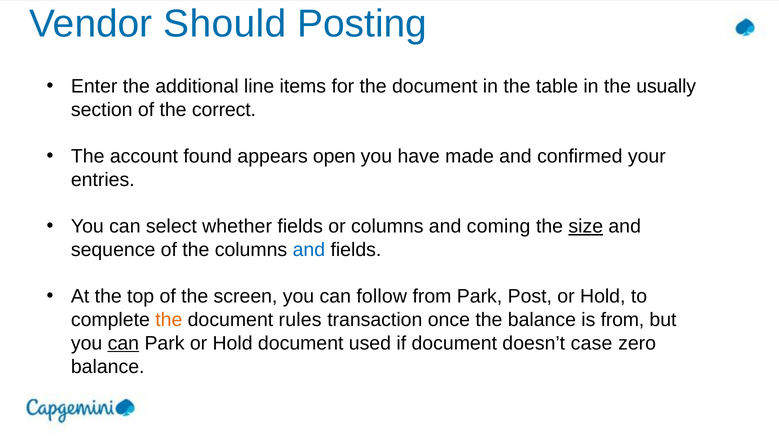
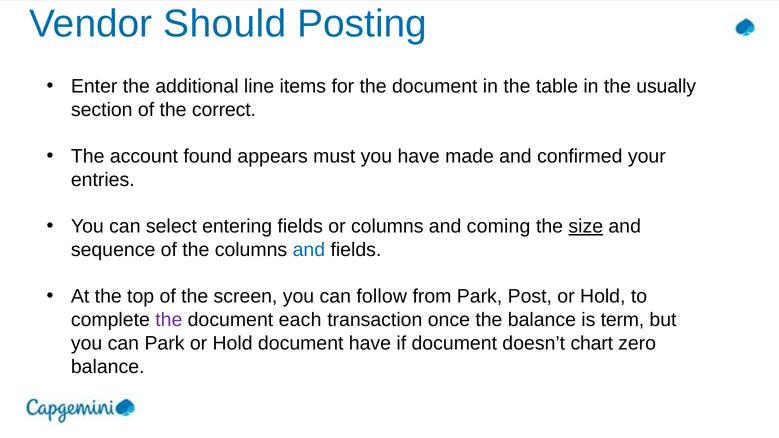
open: open -> must (334, 156)
whether: whether -> entering (237, 227)
the colour: orange -> purple (169, 320)
rules: rules -> each (300, 320)
is from: from -> term (622, 320)
can underline: present -> none (123, 343)
document used: used -> have (370, 343)
case: case -> chart (592, 343)
